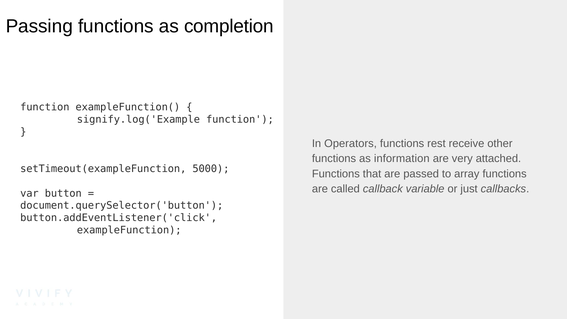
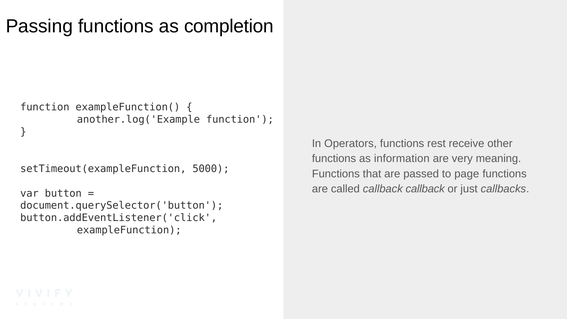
signify.log('Example: signify.log('Example -> another.log('Example (138, 119)
attached: attached -> meaning (498, 159)
array: array -> page (467, 174)
callback variable: variable -> callback (425, 189)
